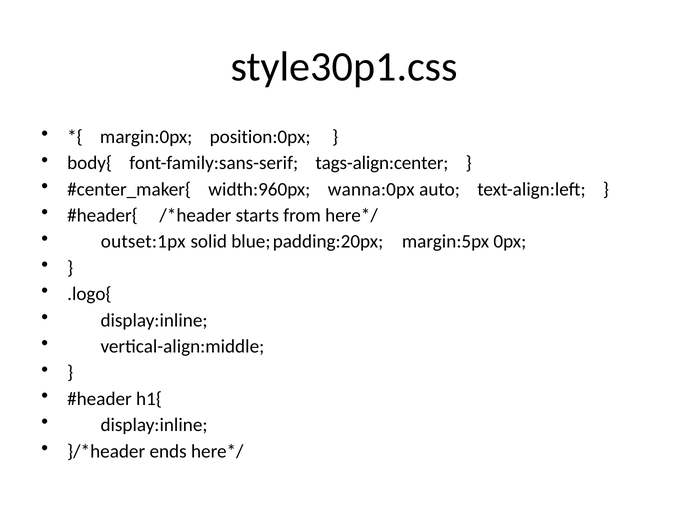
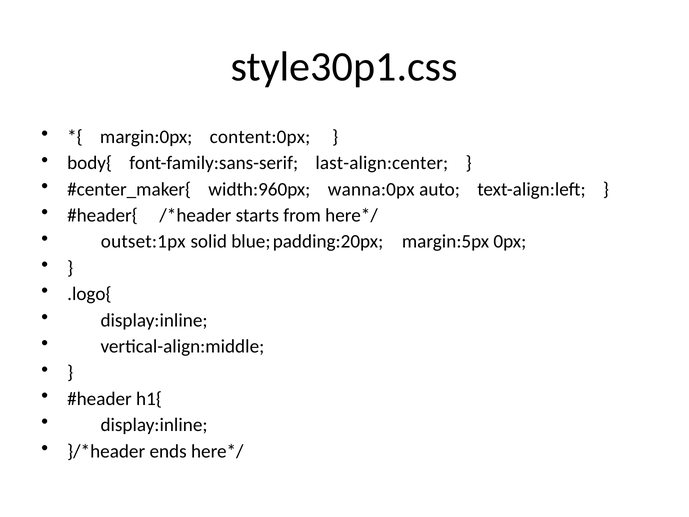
position:0px: position:0px -> content:0px (260, 137)
tags-align:center: tags-align:center -> last-align:center (382, 163)
